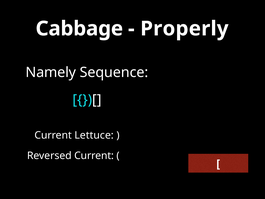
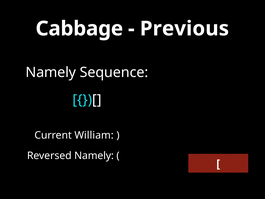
Properly: Properly -> Previous (184, 29)
Lettuce: Lettuce -> William (94, 135)
Reversed Current: Current -> Namely (94, 155)
